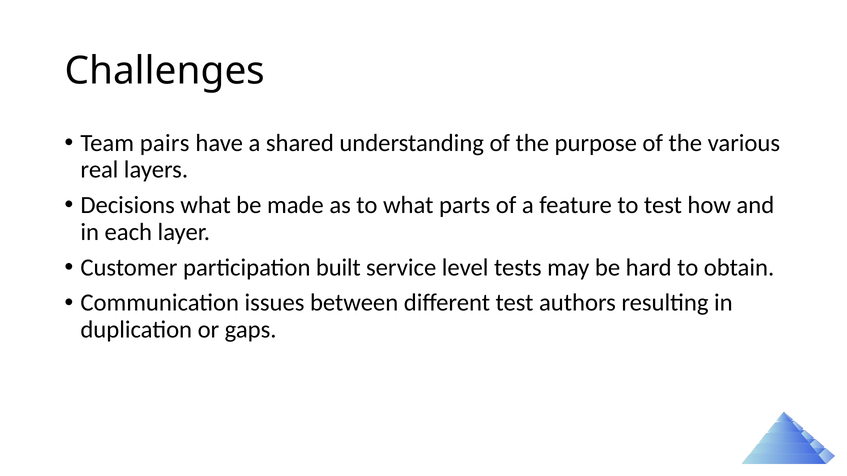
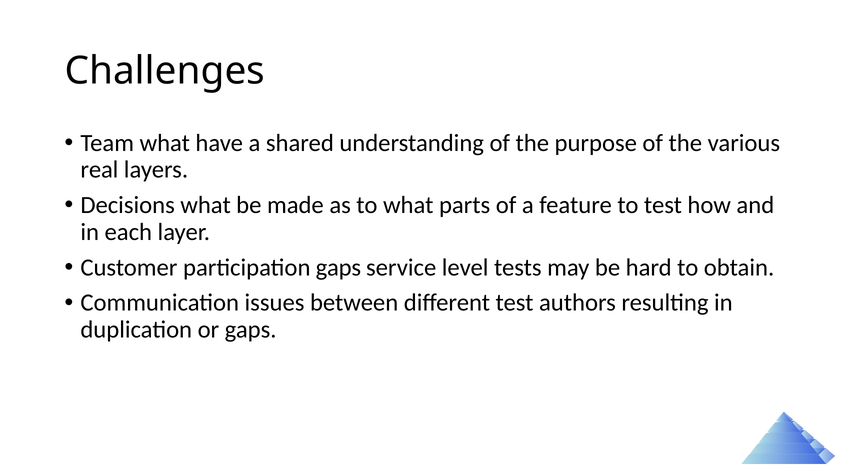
Team pairs: pairs -> what (165, 143)
participation built: built -> gaps (338, 268)
